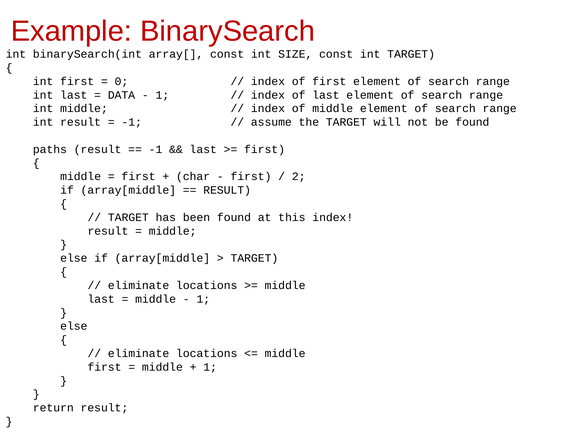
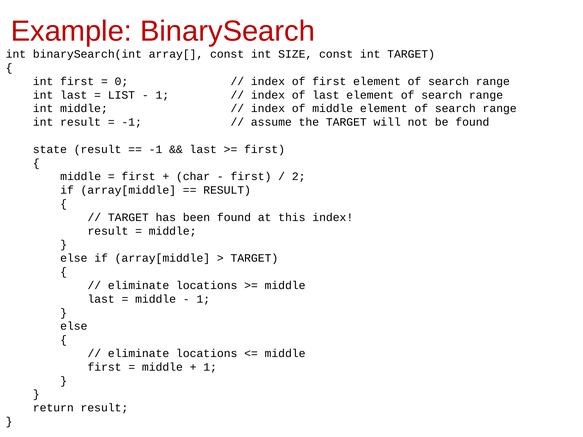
DATA: DATA -> LIST (121, 95)
paths: paths -> state (50, 149)
